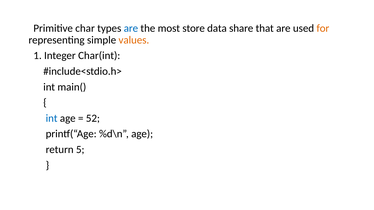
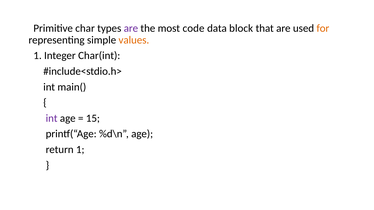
are colour: blue -> purple (131, 28)
store: store -> code (194, 28)
share: share -> block (241, 28)
int colour: blue -> purple (52, 118)
52: 52 -> 15 (93, 118)
return 5: 5 -> 1 (80, 150)
